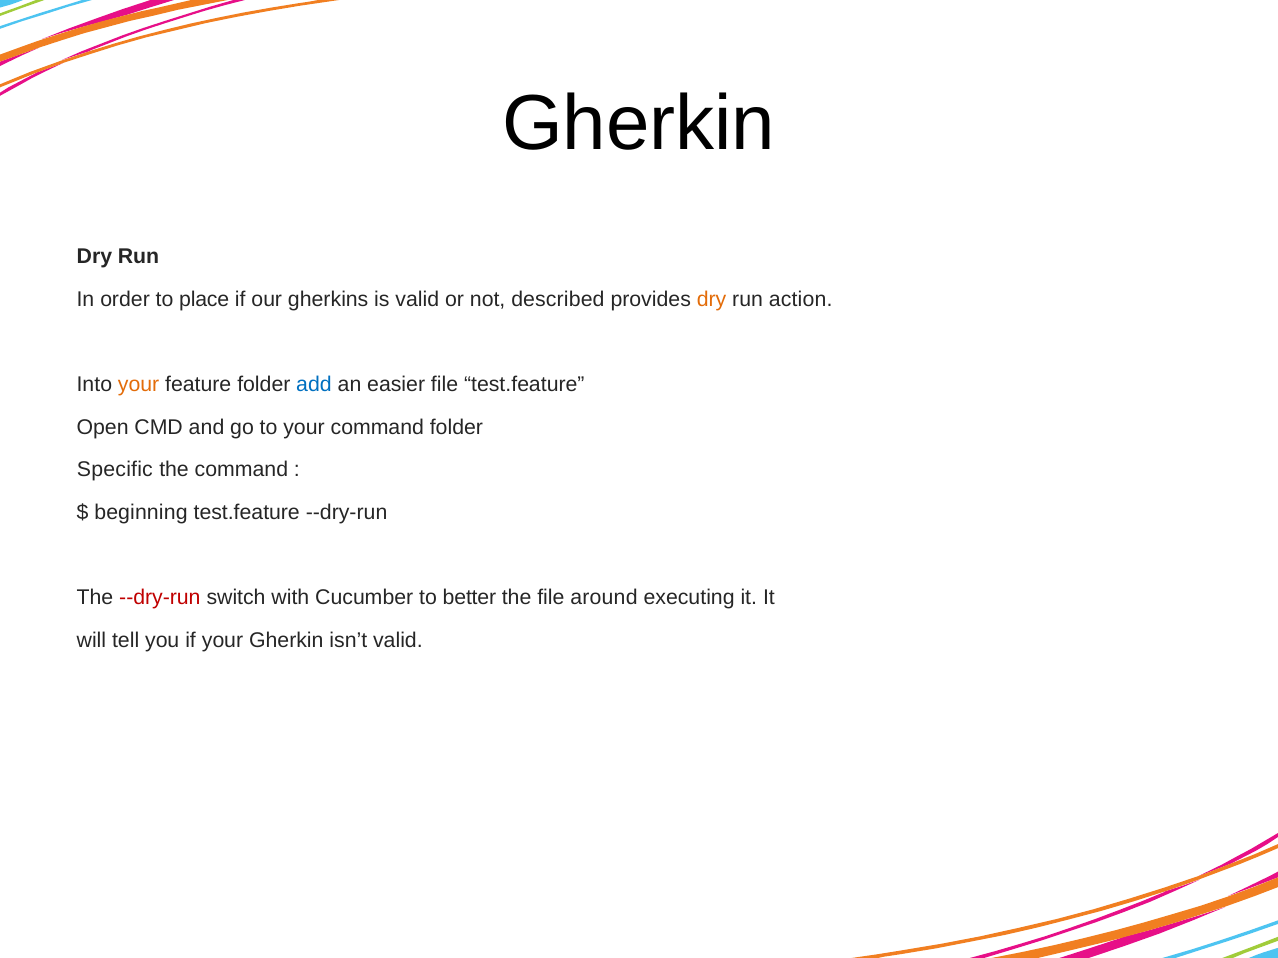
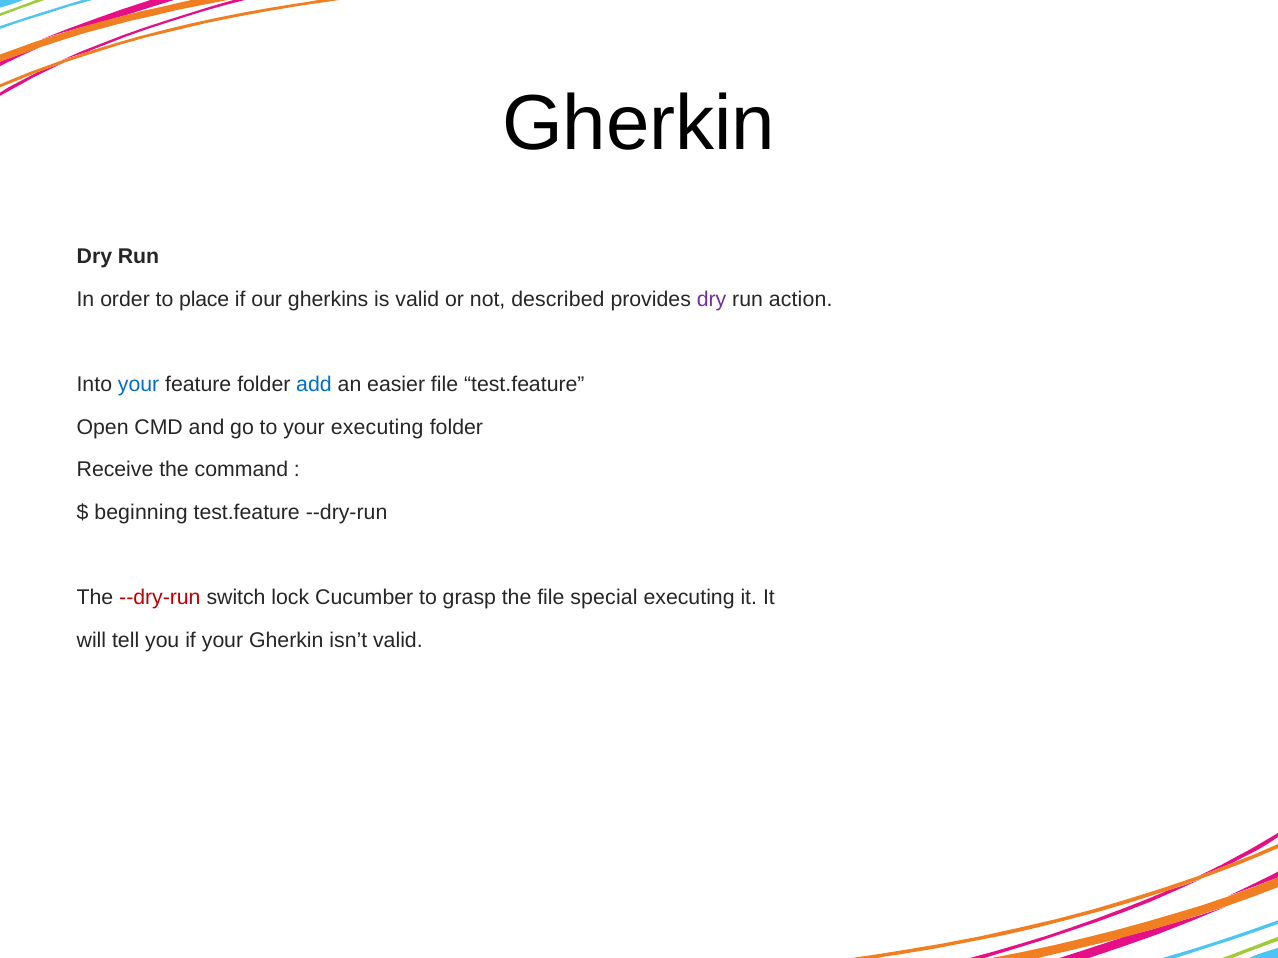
dry colour: orange -> purple (712, 300)
your colour: orange -> blue (139, 385)
your command: command -> executing (377, 428)
Specific: Specific -> Receive (115, 470)
with: with -> lock (290, 598)
better: better -> grasp (469, 598)
around: around -> special (604, 598)
